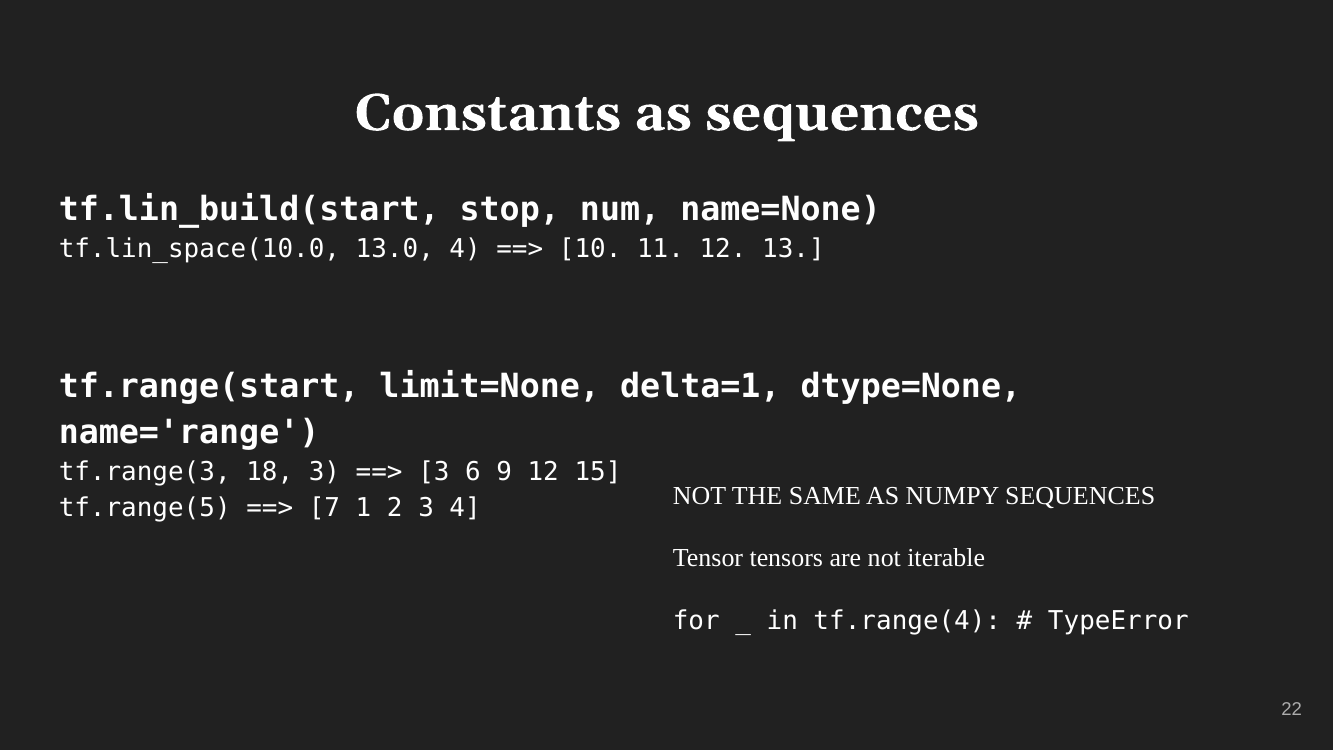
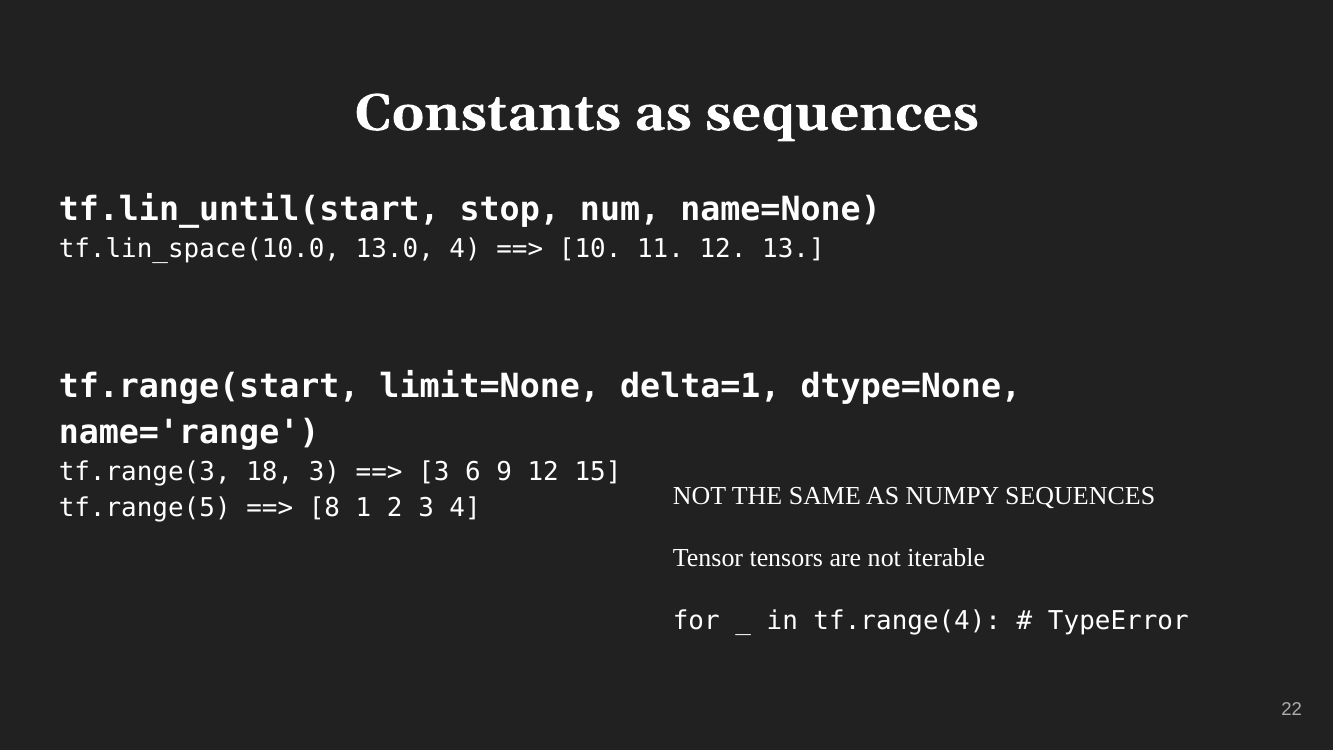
tf.lin_build(start: tf.lin_build(start -> tf.lin_until(start (249, 210)
7: 7 -> 8 (324, 508)
